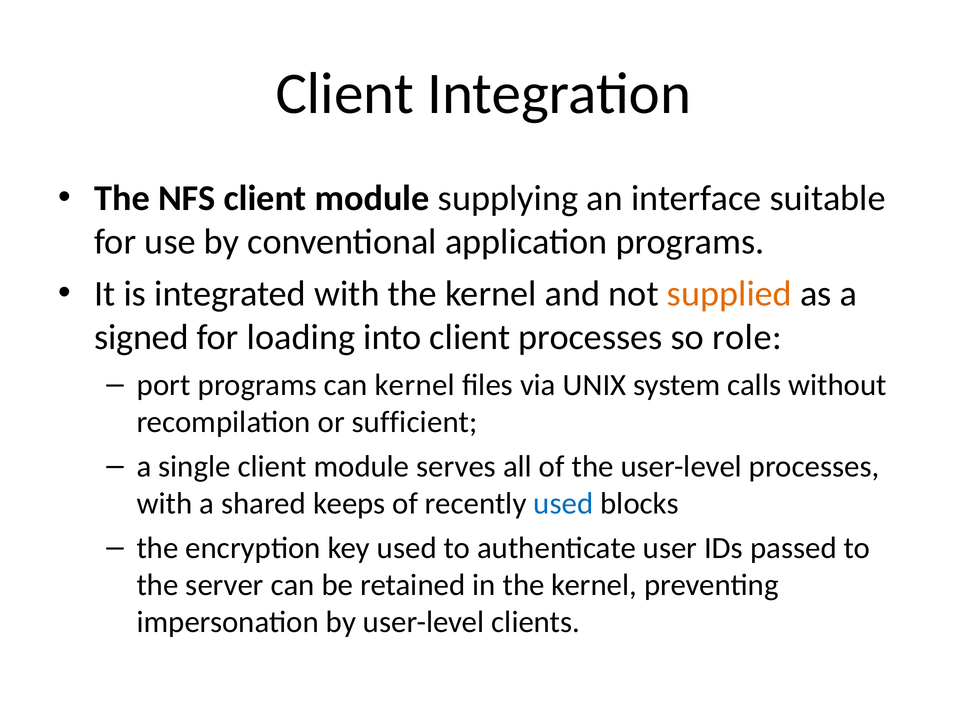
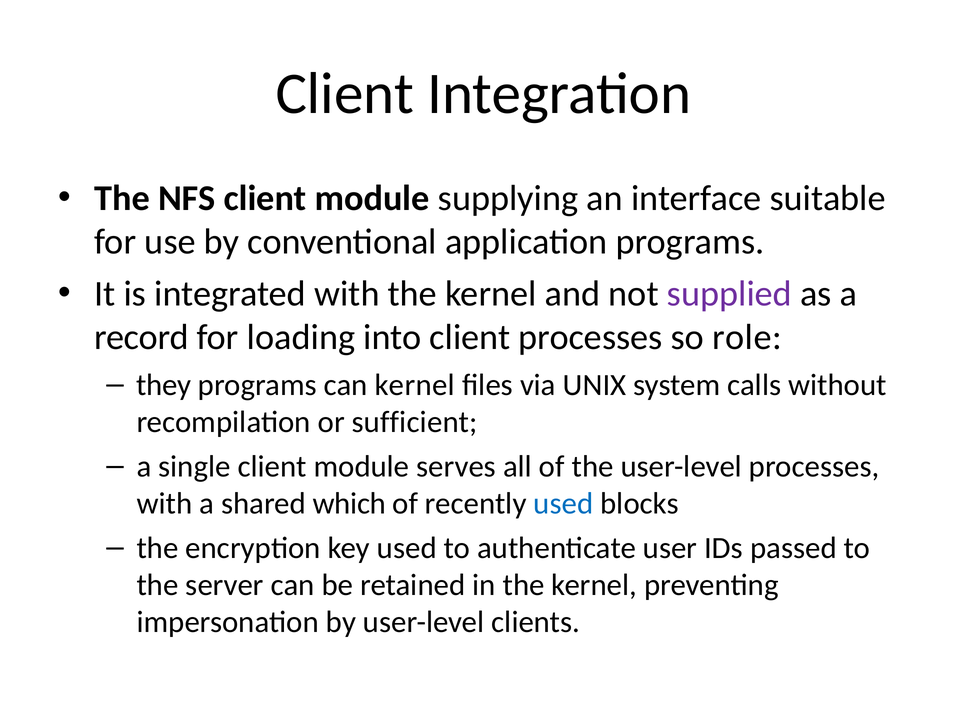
supplied colour: orange -> purple (729, 294)
signed: signed -> record (142, 338)
port: port -> they (164, 385)
keeps: keeps -> which (349, 504)
